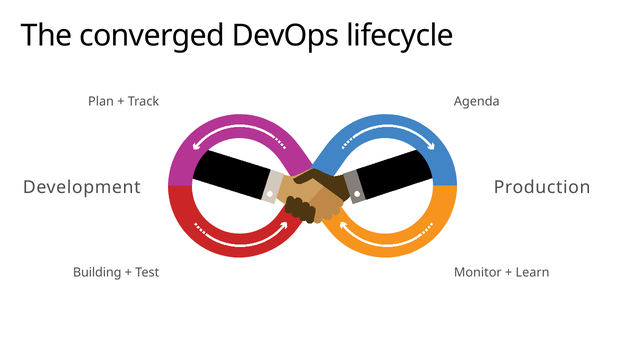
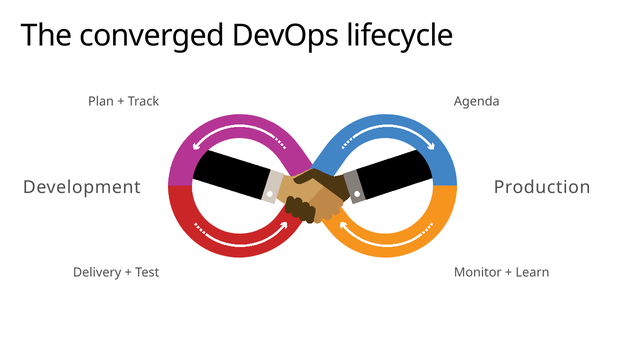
Building: Building -> Delivery (97, 272)
